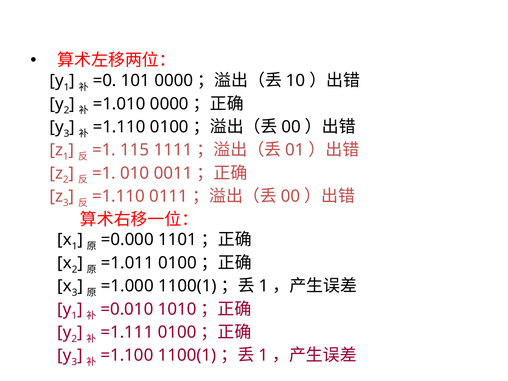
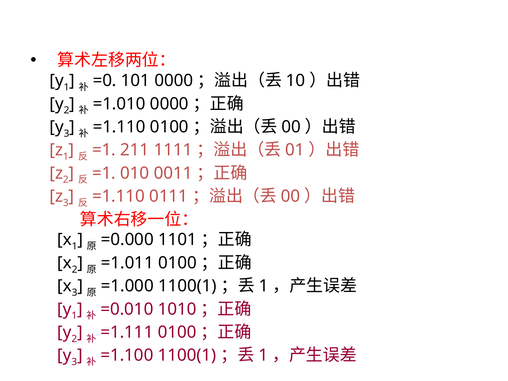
115: 115 -> 211 (135, 150)
